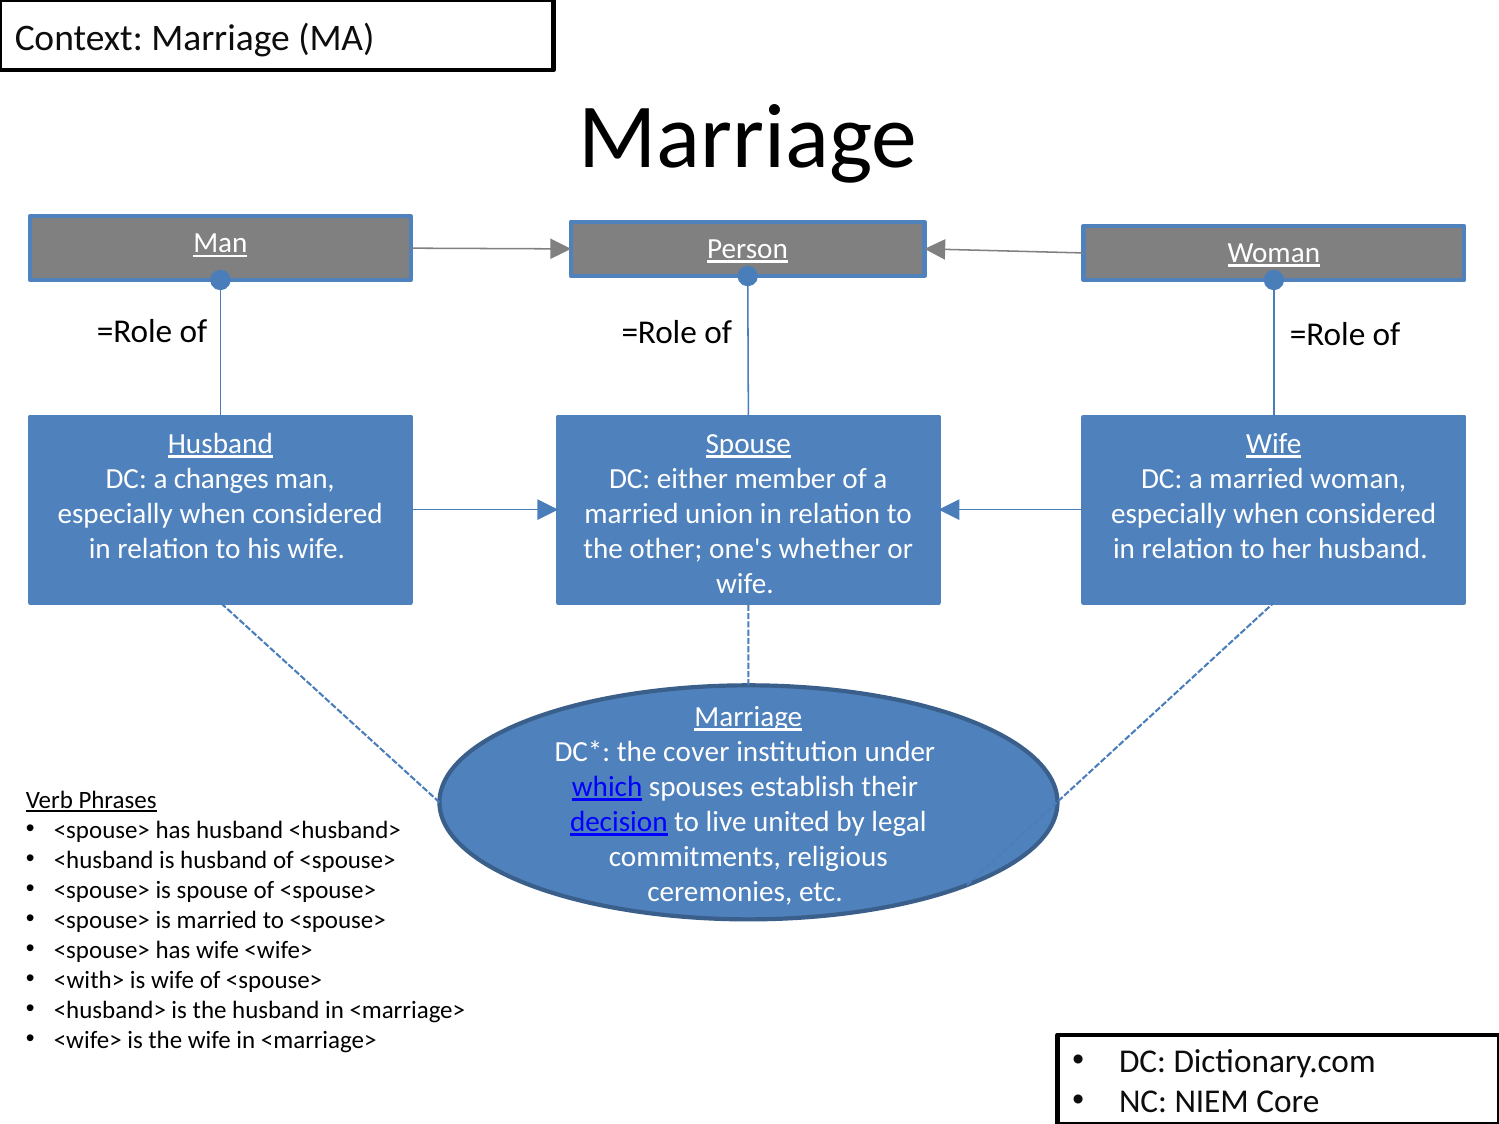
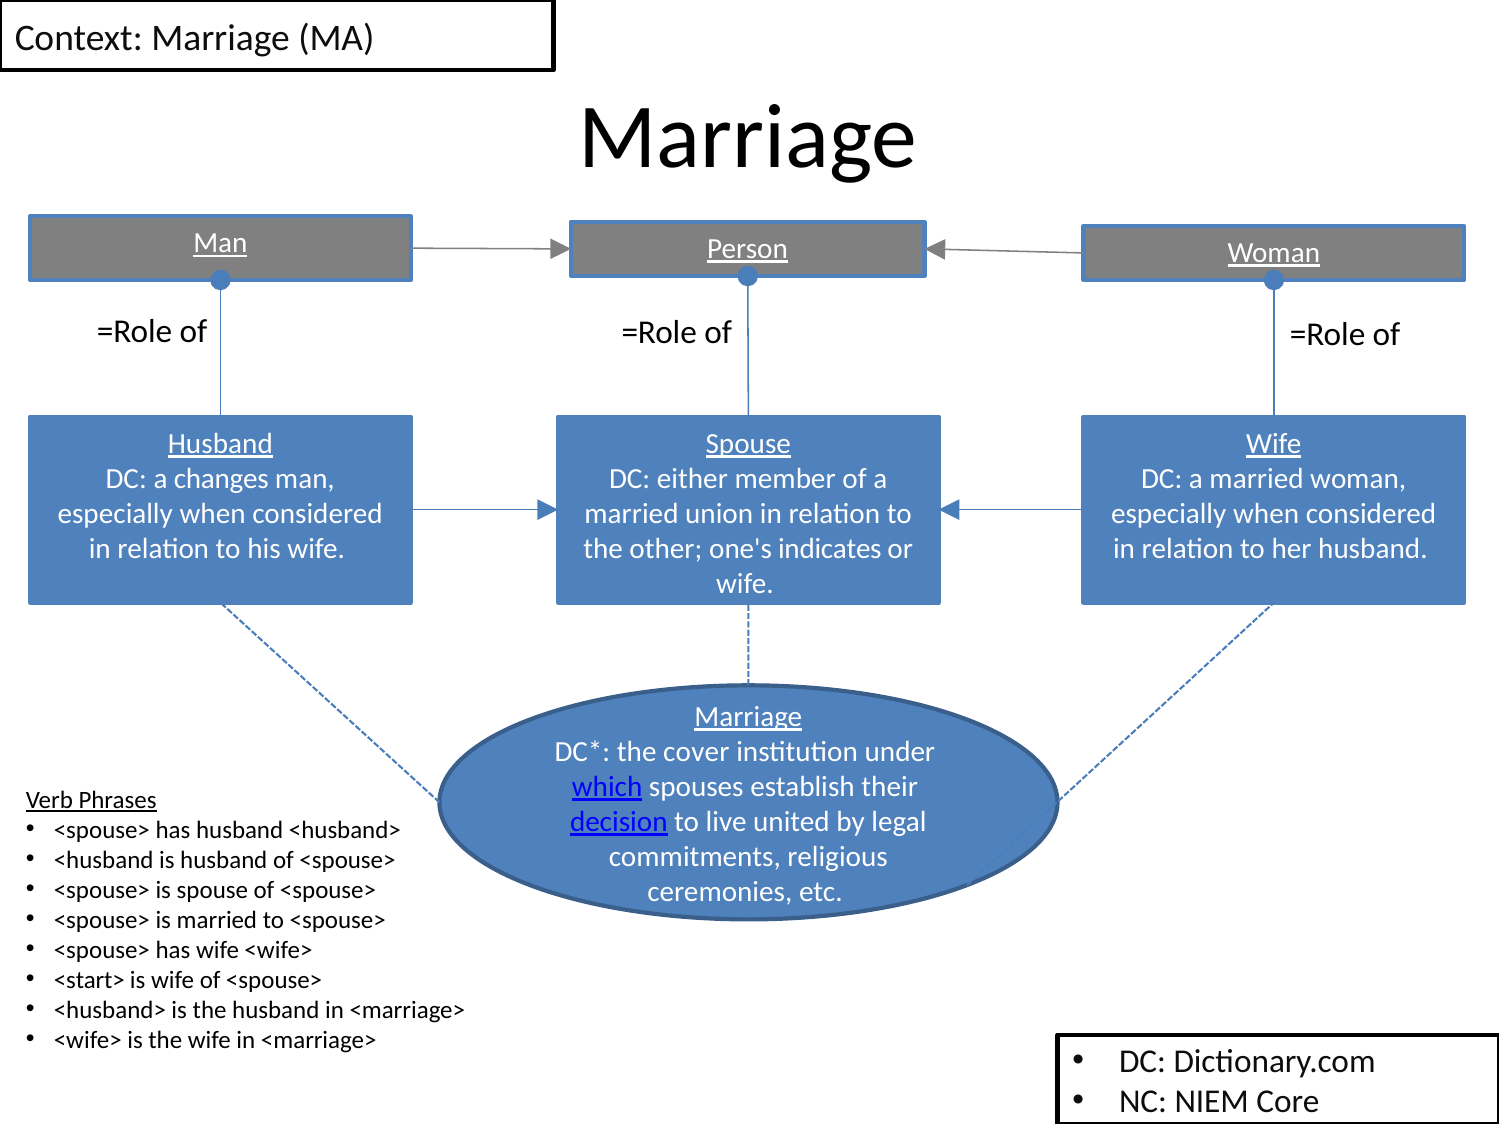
whether: whether -> indicates (830, 549)
<with>: <with> -> <start> (89, 980)
